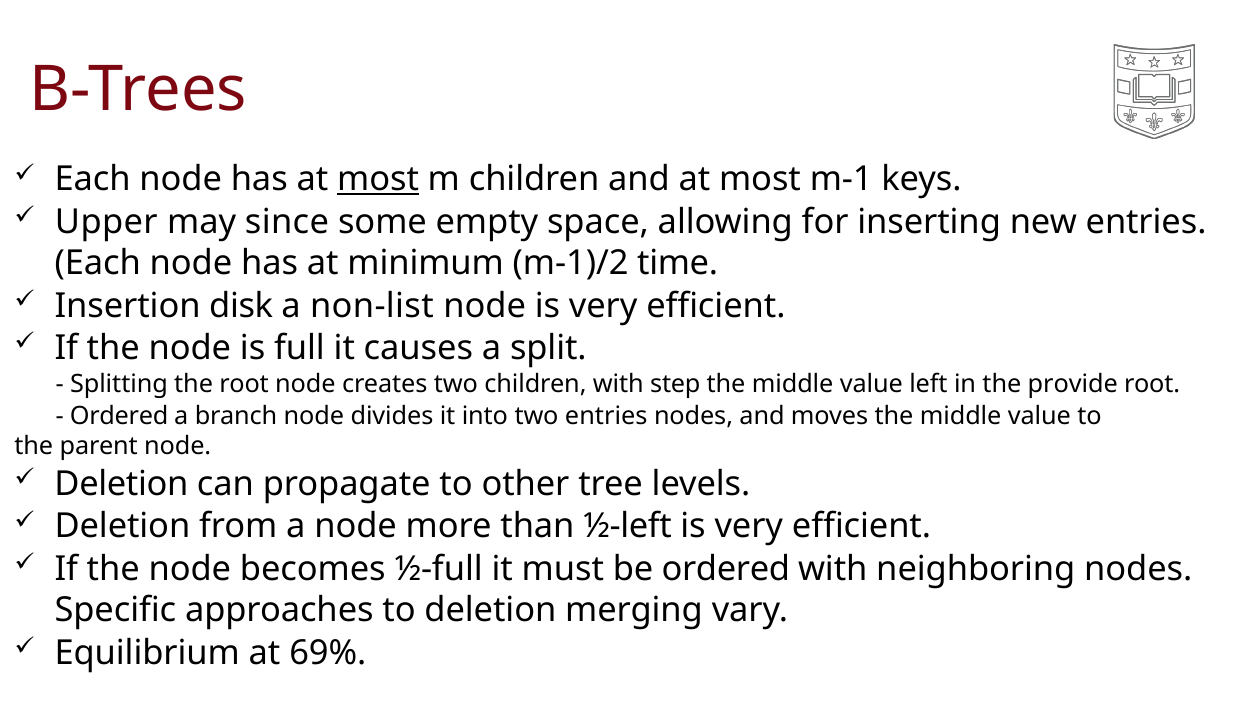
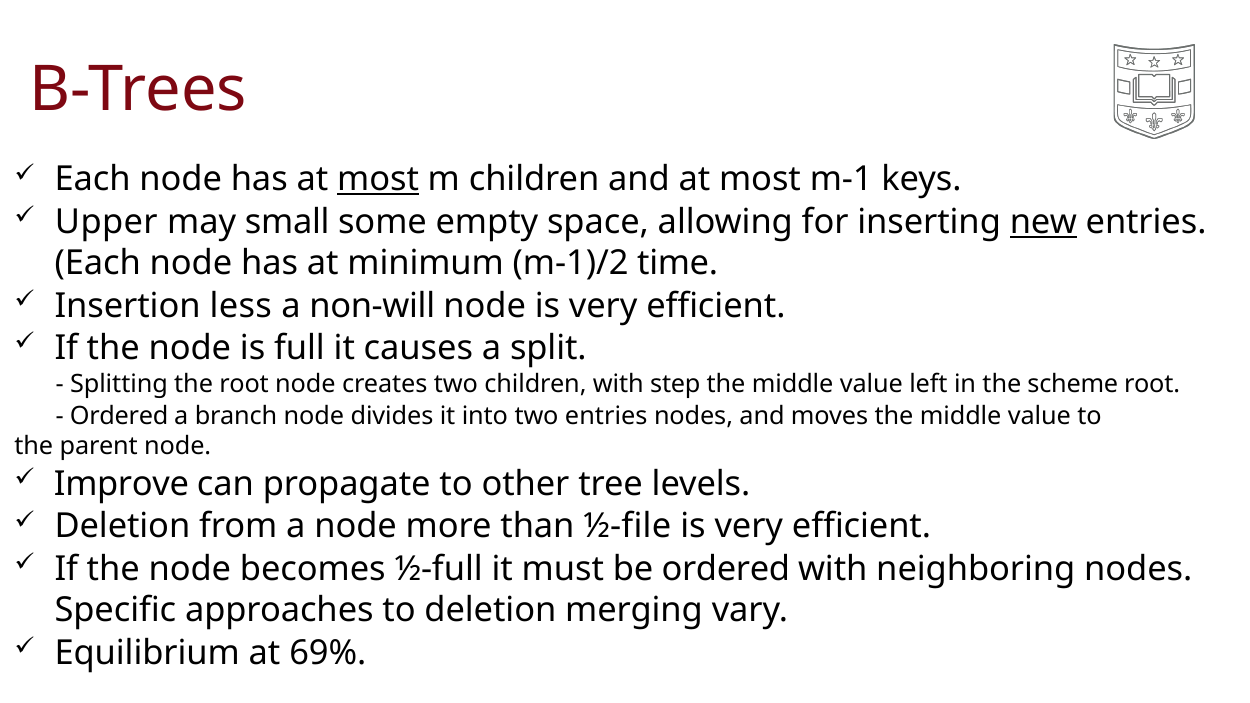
since: since -> small (287, 222)
new underline: none -> present (1043, 222)
disk: disk -> less (241, 306)
non-list: non-list -> non-will (372, 306)
provide: provide -> scheme (1073, 385)
Deletion: Deletion -> Improve (121, 484)
½-left: ½-left -> ½-file (627, 527)
